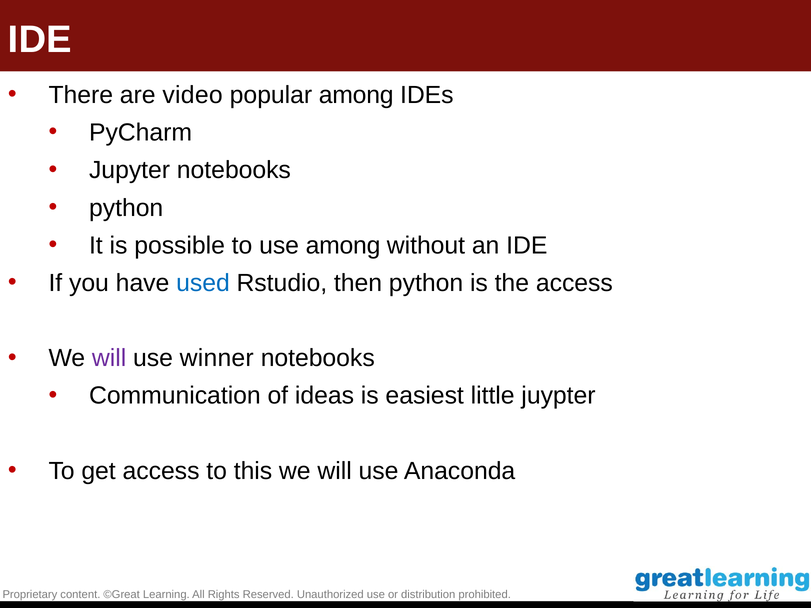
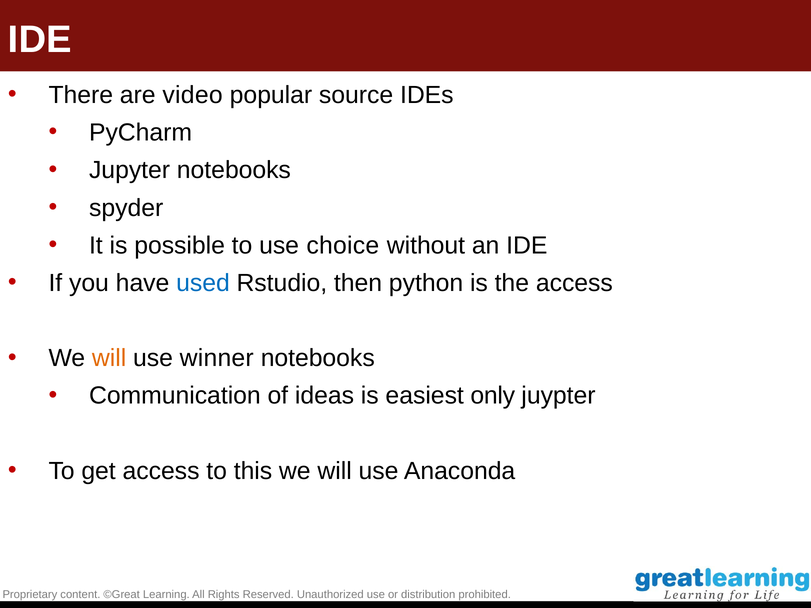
popular among: among -> source (356, 95)
python: python -> spyder (126, 208)
use among: among -> choice (343, 246)
will colour: purple -> orange (109, 358)
little: little -> only (493, 396)
